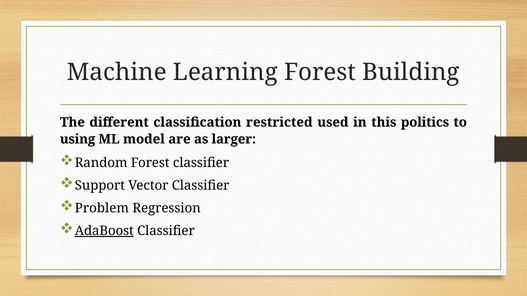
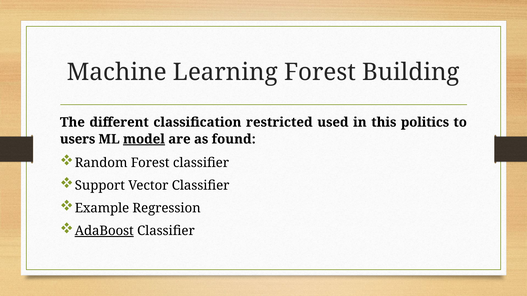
using: using -> users (78, 139)
model underline: none -> present (144, 139)
larger: larger -> found (234, 139)
Problem: Problem -> Example (102, 208)
